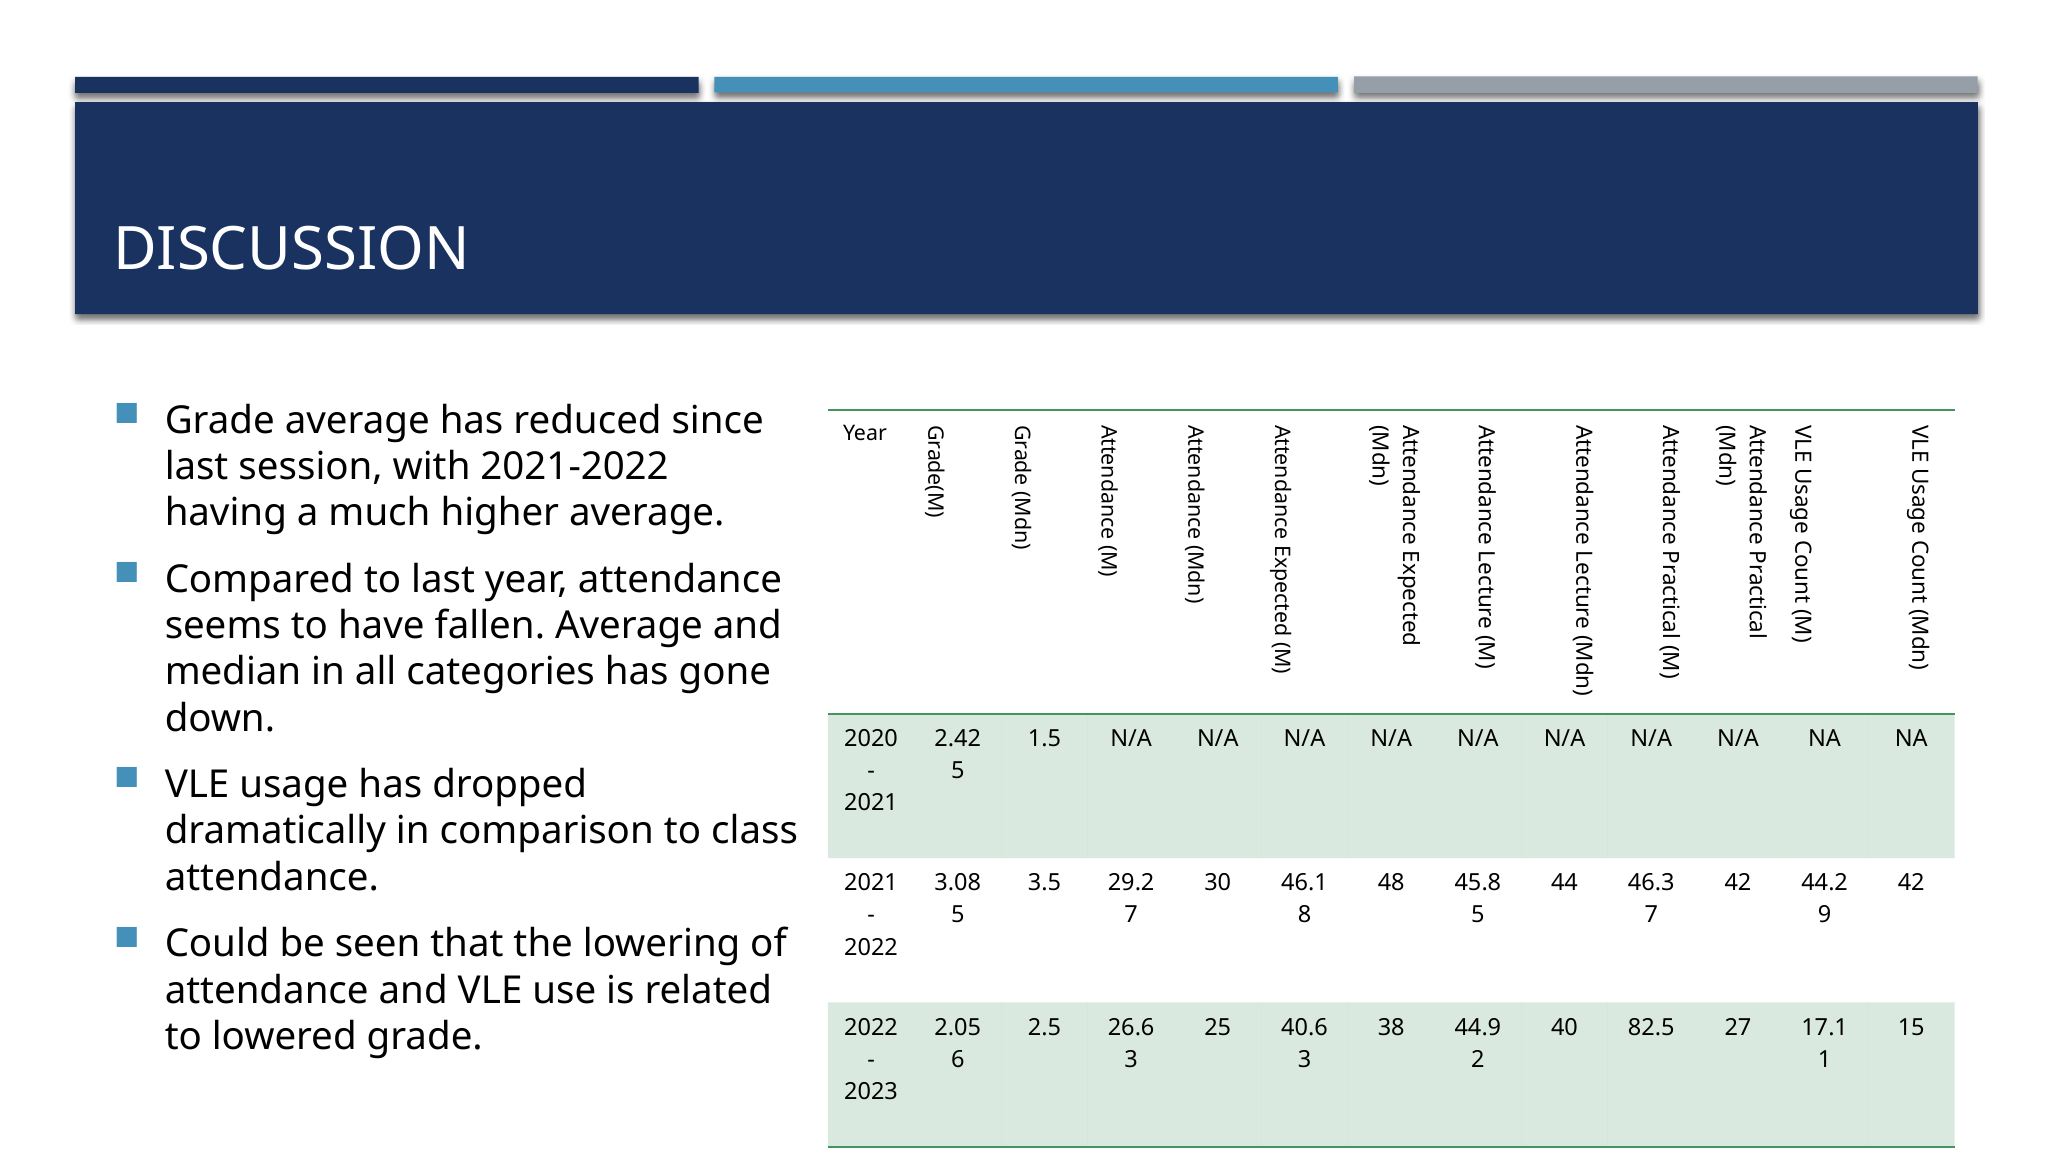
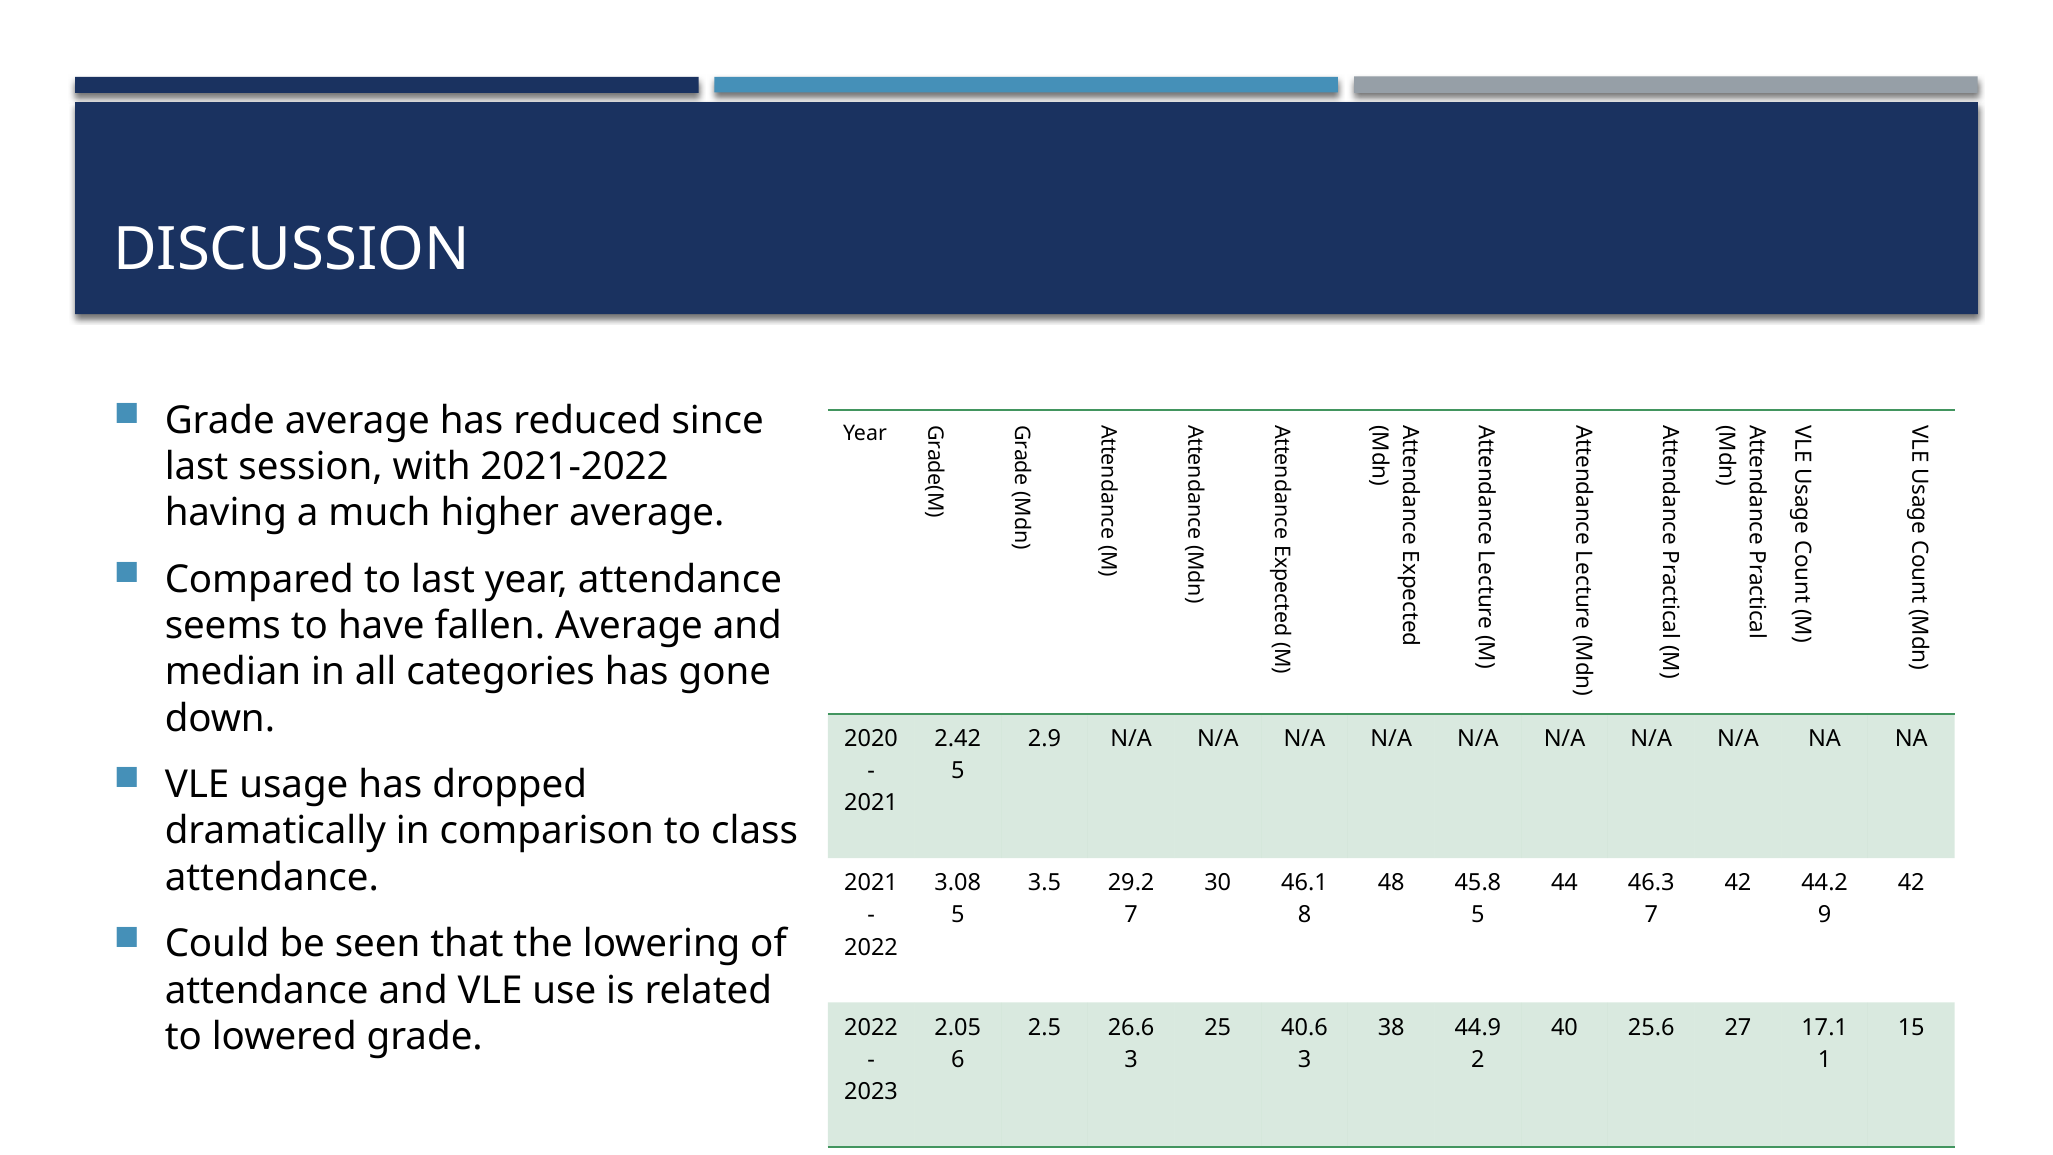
1.5: 1.5 -> 2.9 (1045, 739)
82.5: 82.5 -> 25.6 (1651, 1027)
